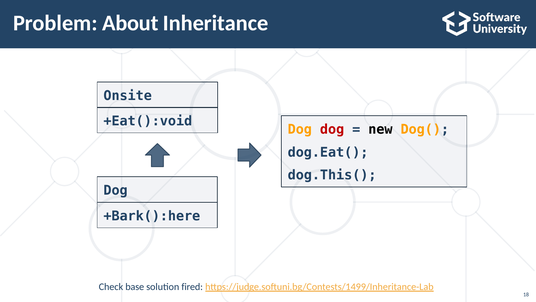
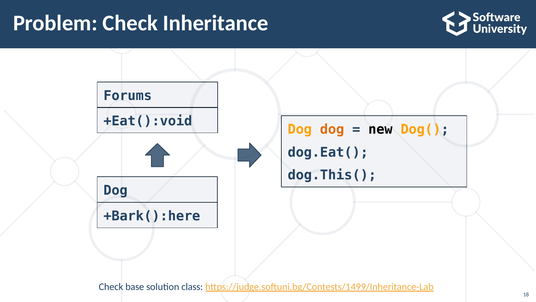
Problem About: About -> Check (130, 23)
Onsite: Onsite -> Forums (128, 96)
dog colour: red -> orange (332, 129)
fired: fired -> class (192, 286)
